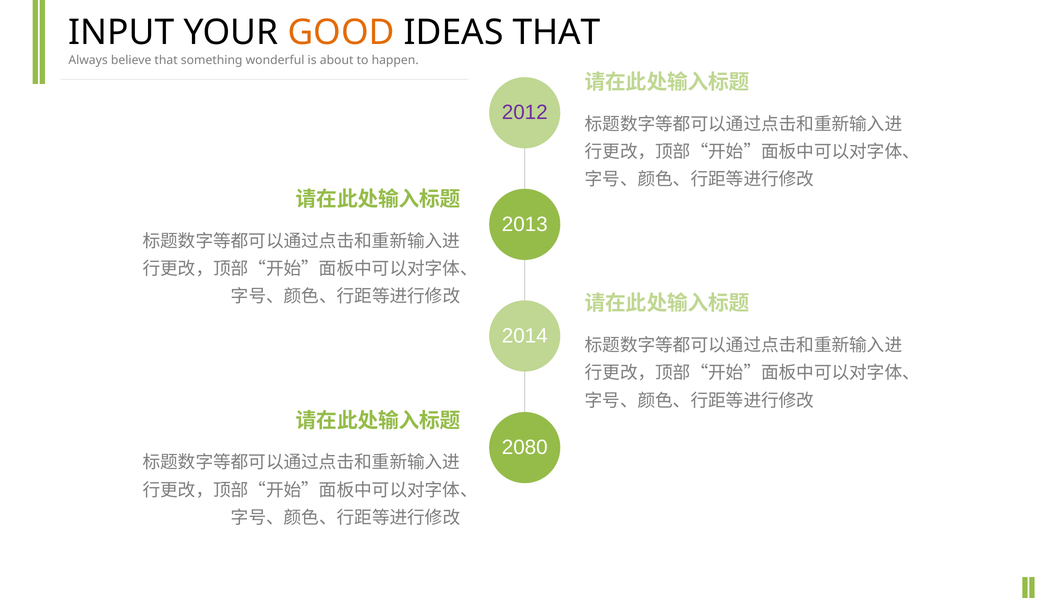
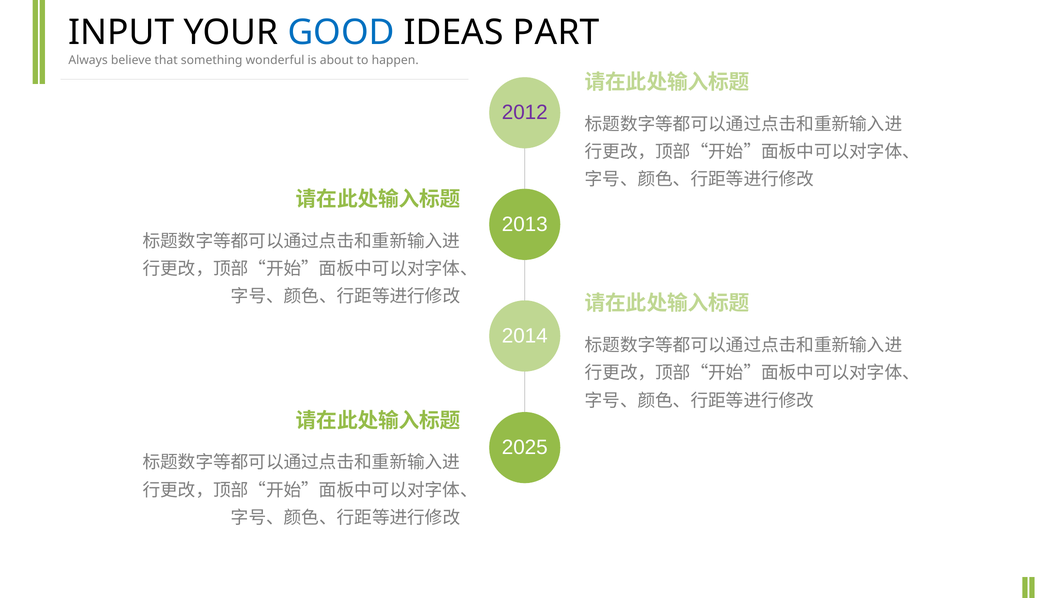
GOOD colour: orange -> blue (341, 33)
IDEAS THAT: THAT -> PART (556, 33)
2080: 2080 -> 2025 (525, 447)
